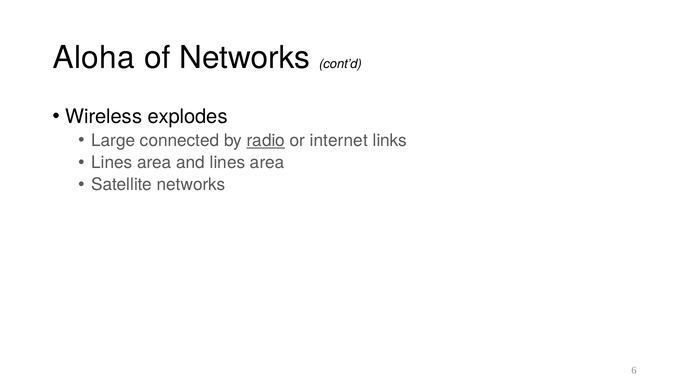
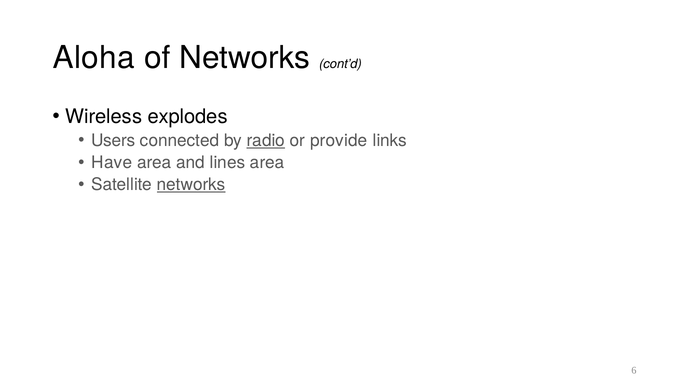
Large: Large -> Users (113, 140)
internet: internet -> provide (339, 140)
Lines: Lines -> Have (112, 162)
networks underline: none -> present (191, 185)
